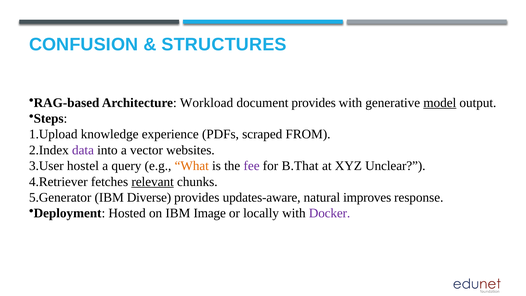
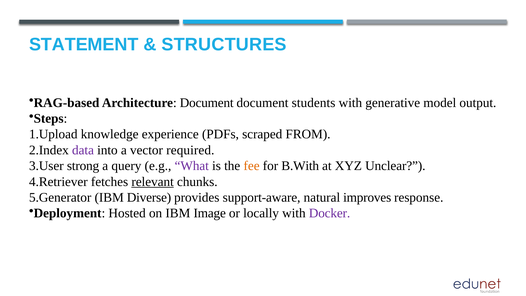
CONFUSION: CONFUSION -> STATEMENT (84, 44)
Architecture Workload: Workload -> Document (207, 103)
document provides: provides -> students (314, 103)
model underline: present -> none (440, 103)
websites: websites -> required (190, 150)
hostel: hostel -> strong (83, 166)
What colour: orange -> purple (192, 166)
fee colour: purple -> orange (252, 166)
B.That: B.That -> B.With (300, 166)
updates-aware: updates-aware -> support-aware (262, 197)
